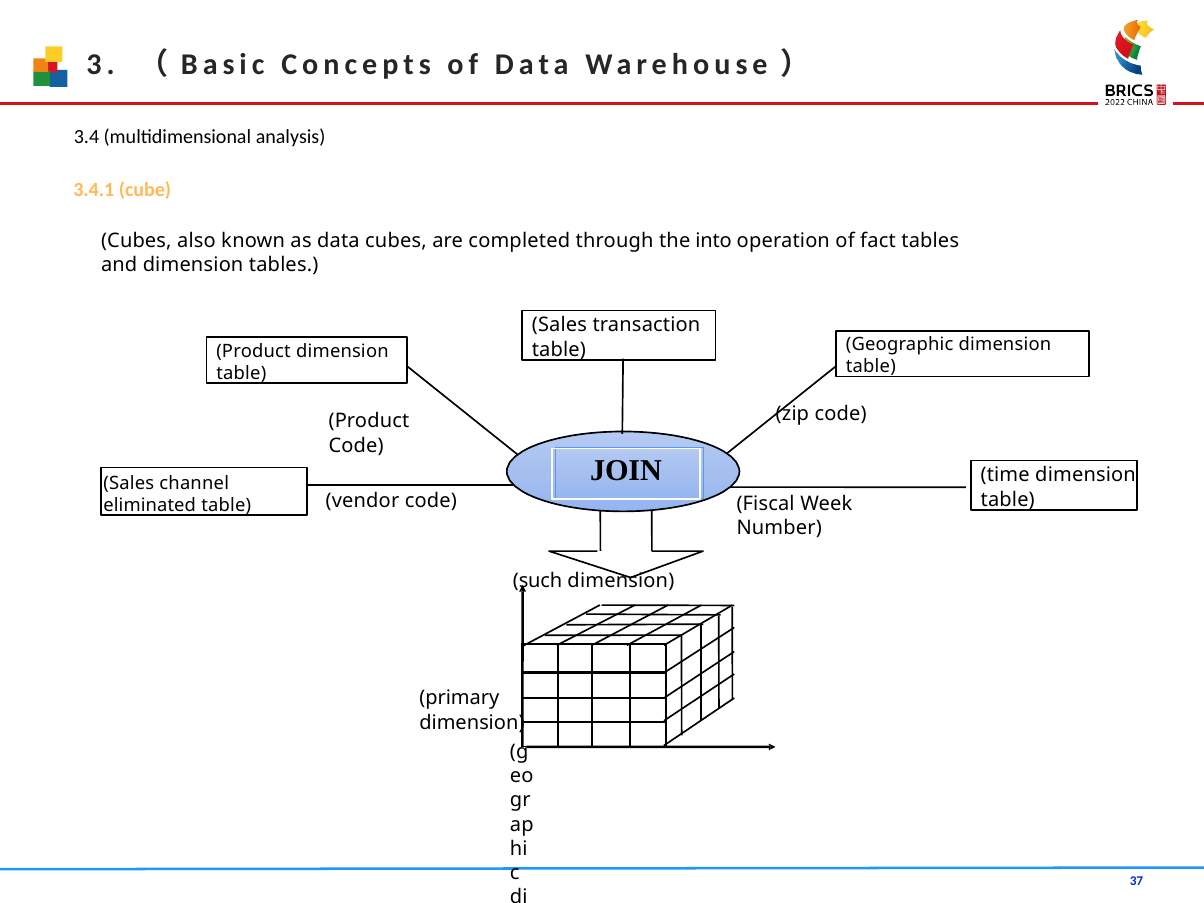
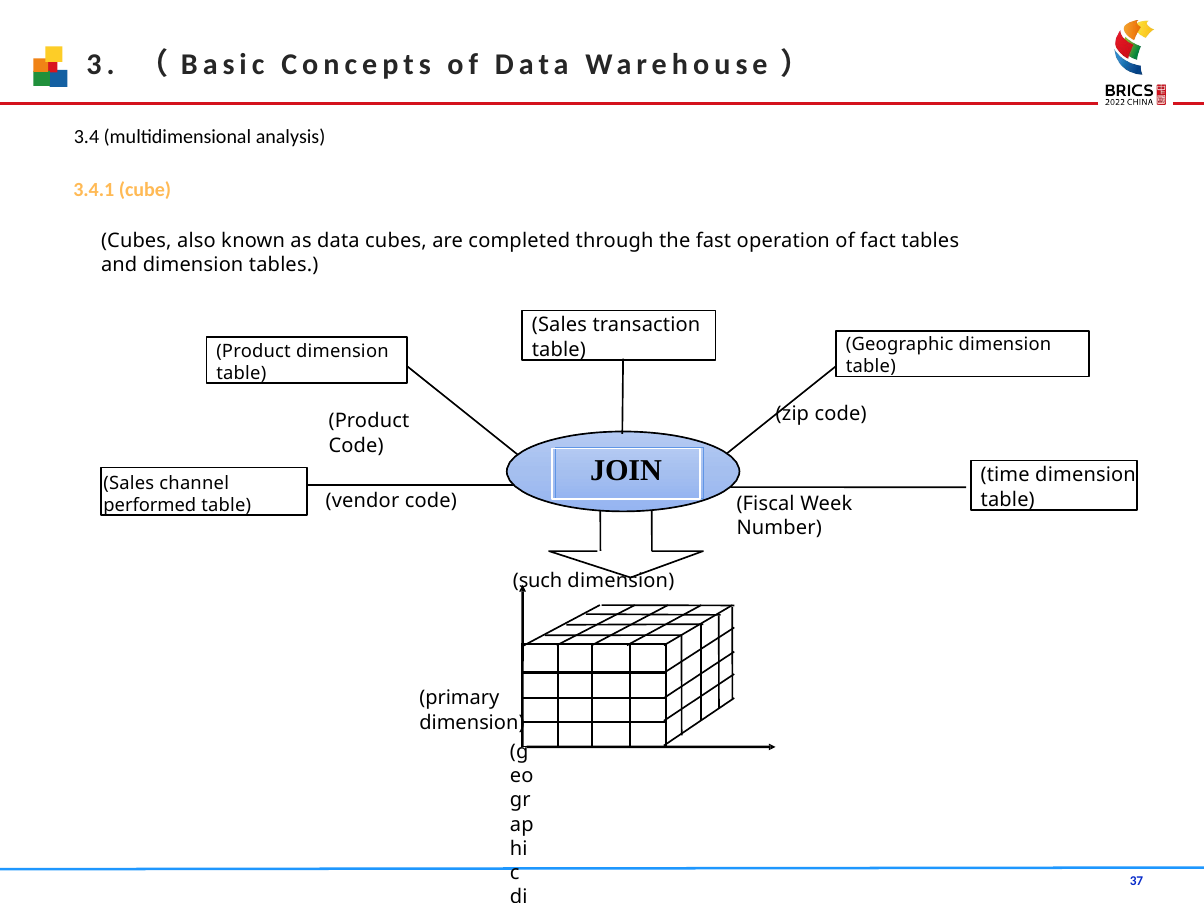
into: into -> fast (713, 241)
eliminated: eliminated -> performed (150, 506)
